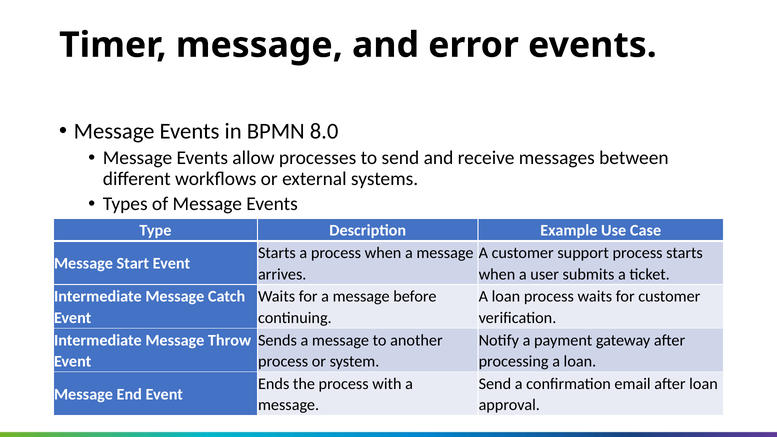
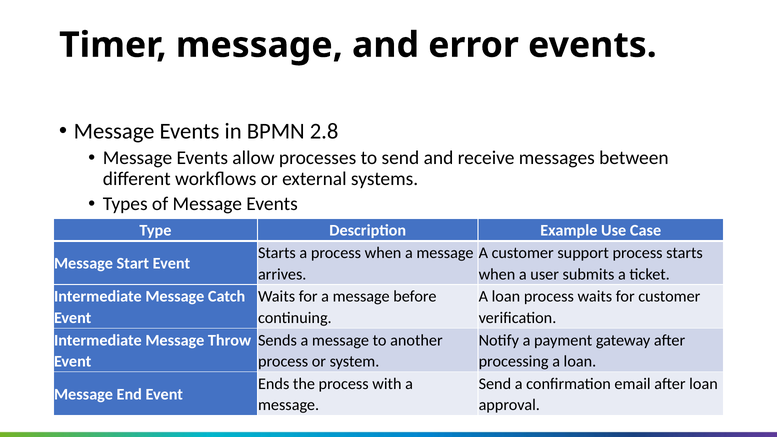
8.0: 8.0 -> 2.8 (324, 131)
